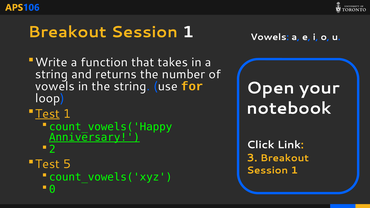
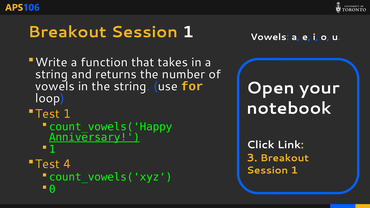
Test underline: present -> none (47, 114)
2: 2 -> 1 (52, 150)
5: 5 -> 4 (67, 164)
